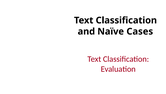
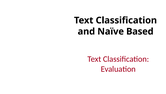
Cases: Cases -> Based (140, 31)
